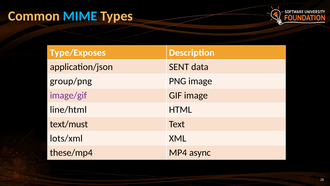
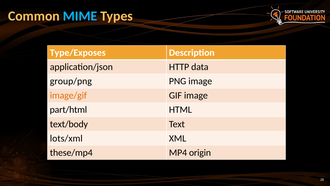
SENT: SENT -> HTTP (179, 67)
image/gif colour: purple -> orange (68, 95)
line/html: line/html -> part/html (68, 110)
text/must: text/must -> text/body (69, 124)
async: async -> origin (200, 152)
